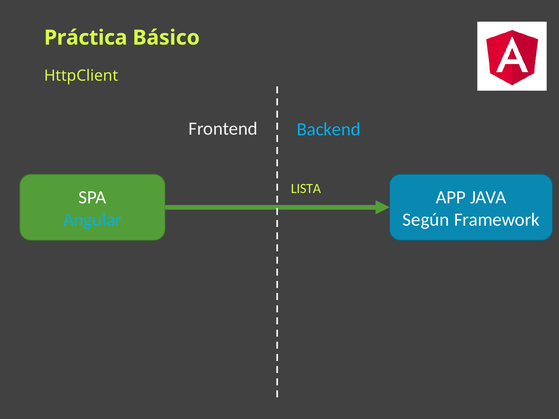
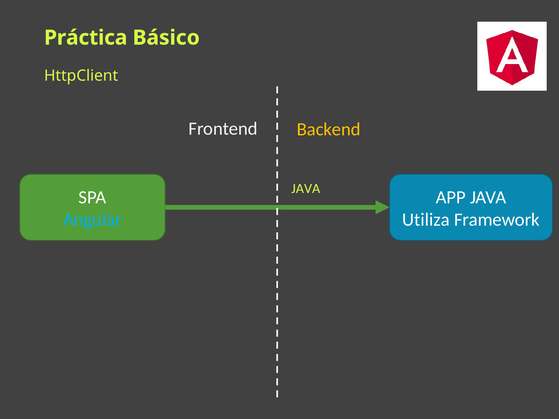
Backend colour: light blue -> yellow (329, 130)
LISTA: LISTA -> JAVA (306, 189)
Según: Según -> Utiliza (426, 220)
